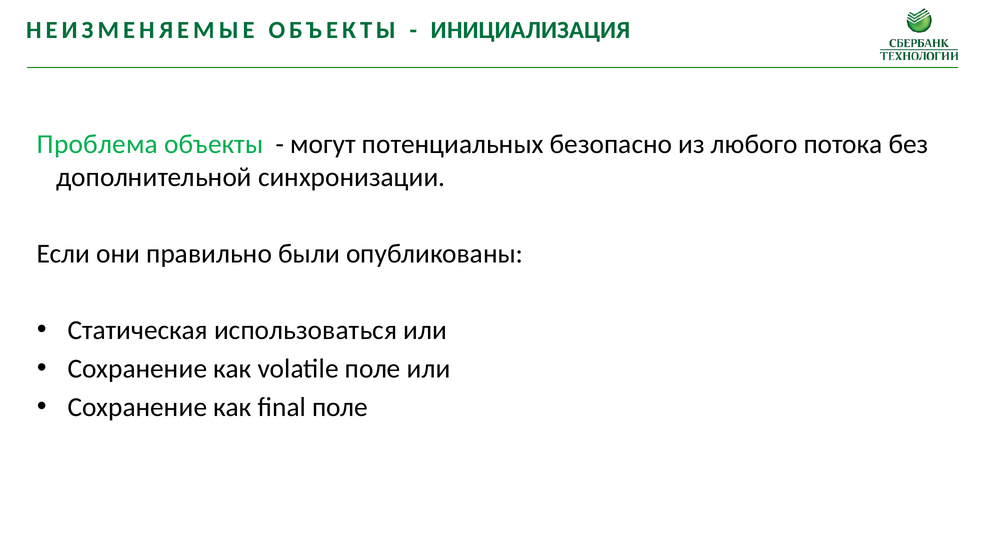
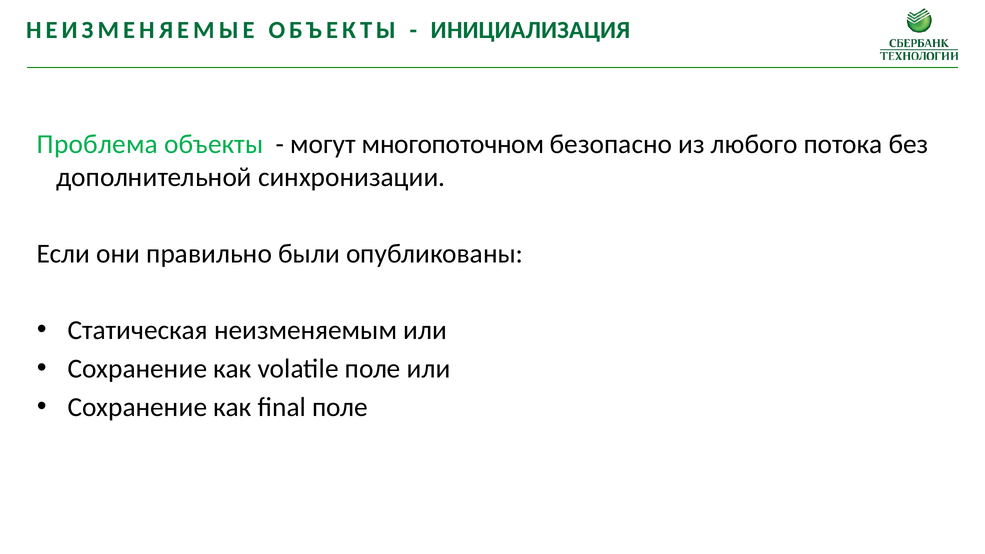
потенциальных: потенциальных -> многопоточном (453, 144)
использоваться: использоваться -> неизменяемым (306, 330)
